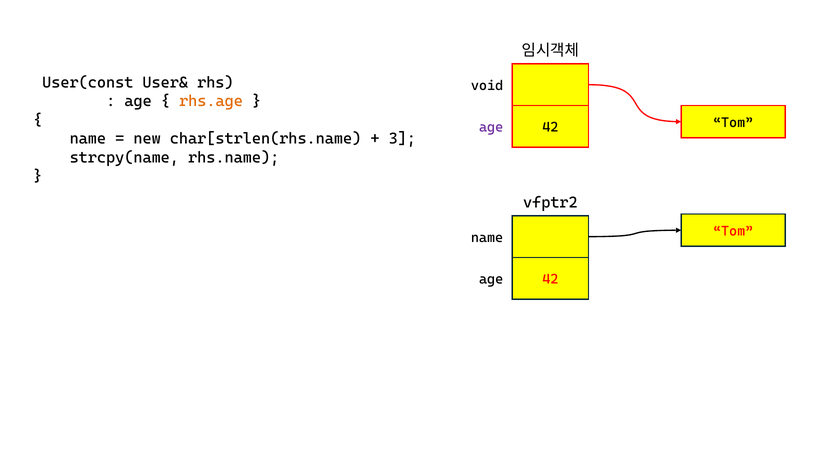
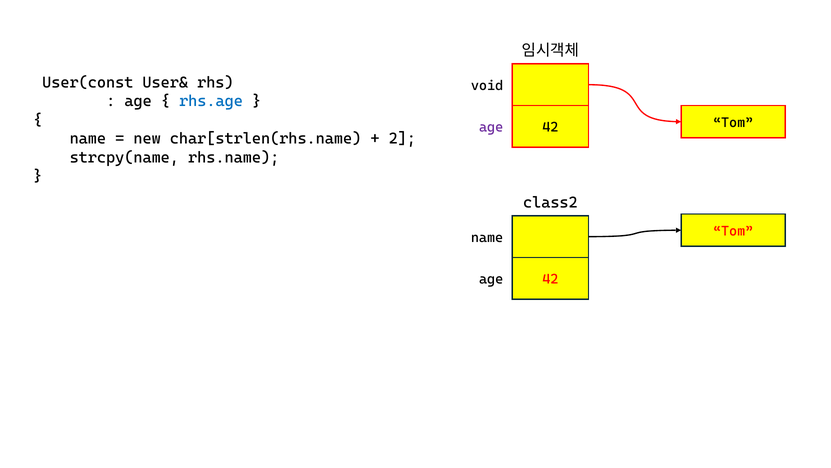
rhs.age colour: orange -> blue (211, 101)
3: 3 -> 2 (402, 139)
vfptr2: vfptr2 -> class2 (550, 202)
